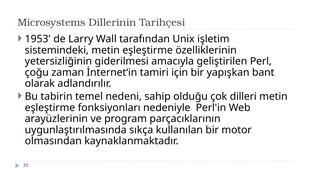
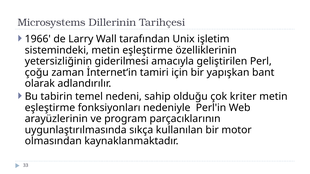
1953: 1953 -> 1966 (38, 39)
dilleri: dilleri -> kriter (243, 97)
